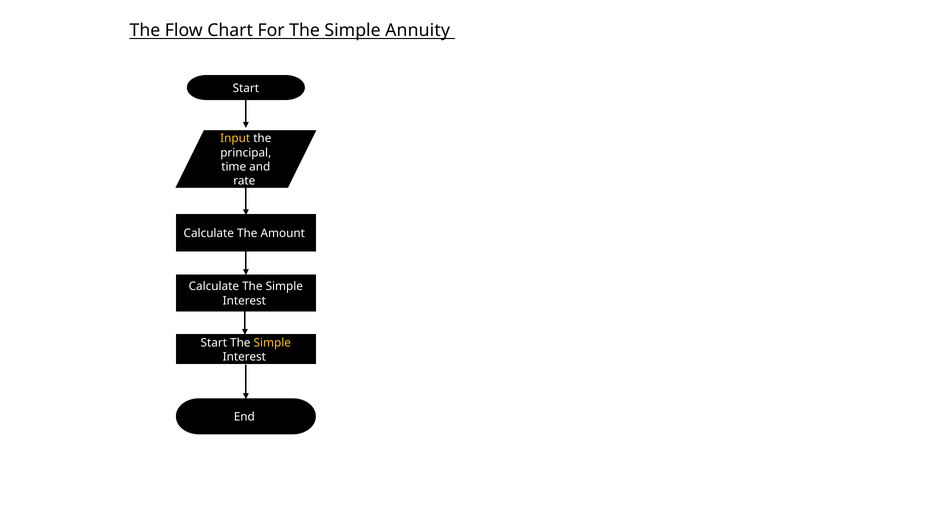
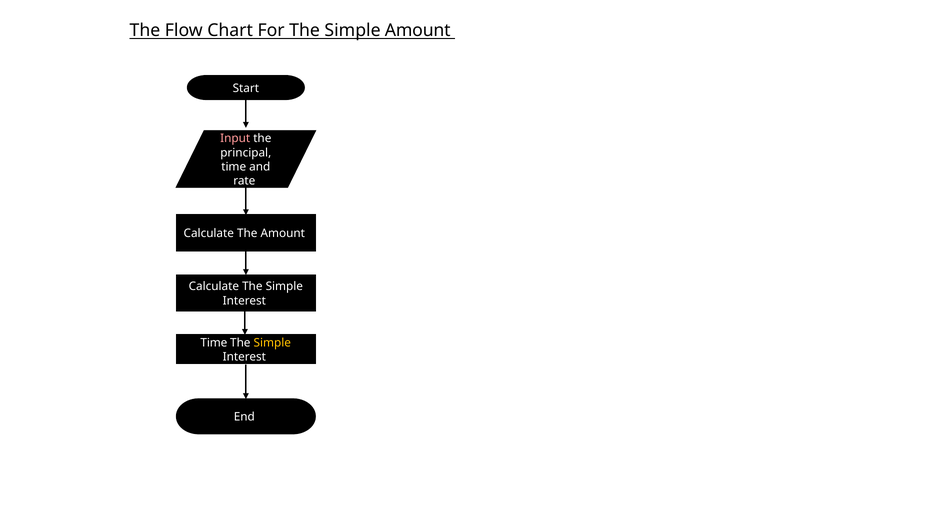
Simple Annuity: Annuity -> Amount (418, 30)
Input colour: yellow -> pink (235, 139)
Start: Start -> Time (214, 343)
